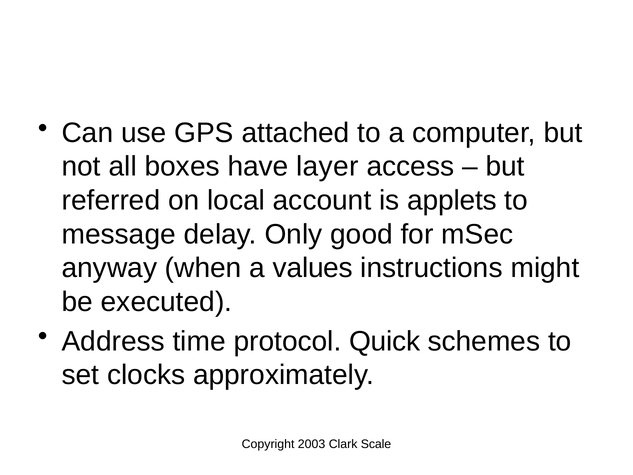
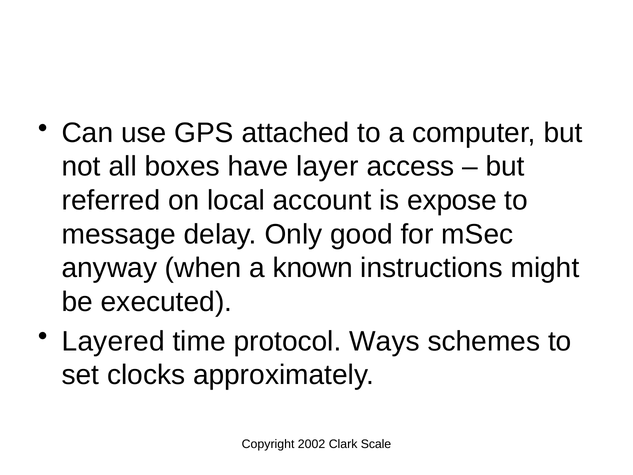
applets: applets -> expose (452, 200)
values: values -> known (313, 268)
Address: Address -> Layered (113, 341)
Quick: Quick -> Ways (385, 341)
2003: 2003 -> 2002 (312, 444)
